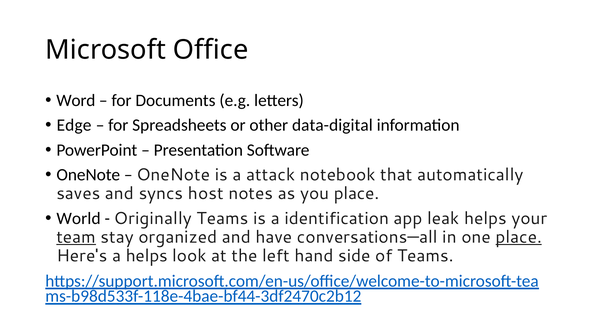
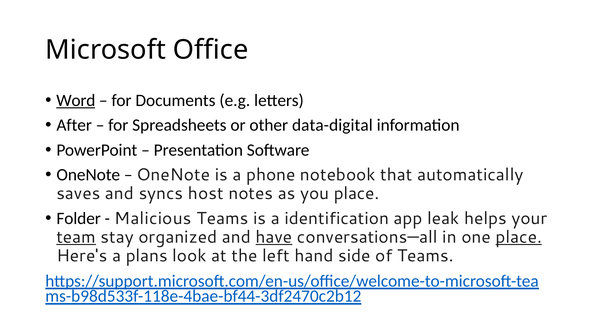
Word underline: none -> present (76, 100)
Edge: Edge -> After (74, 125)
attack: attack -> phone (271, 175)
World: World -> Folder (79, 219)
Originally: Originally -> Malicious (153, 219)
have underline: none -> present (274, 237)
a helps: helps -> plans (147, 256)
